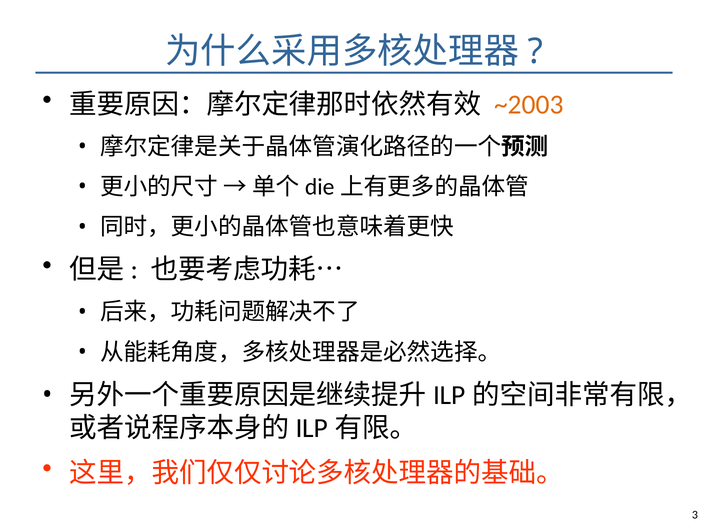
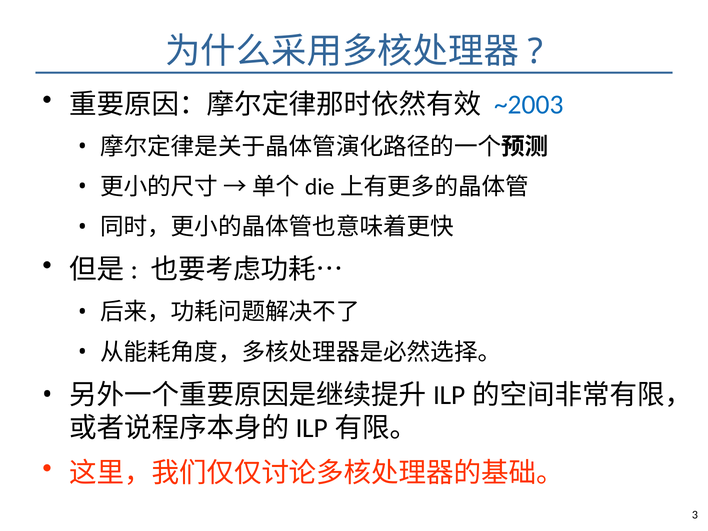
~2003 colour: orange -> blue (529, 105)
